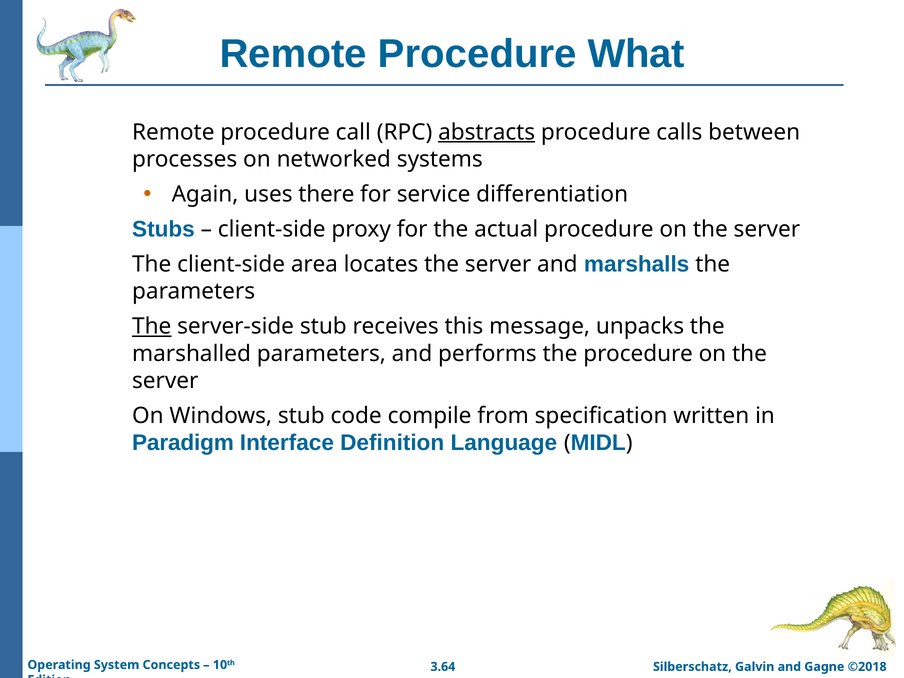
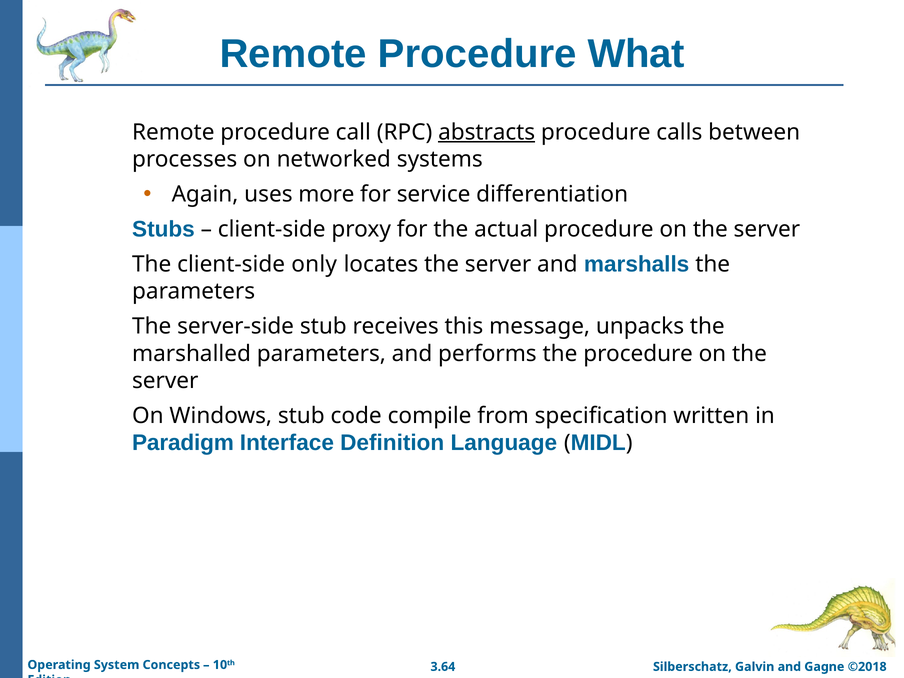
there: there -> more (326, 194)
area: area -> only (314, 264)
The underline: present -> none (152, 327)
